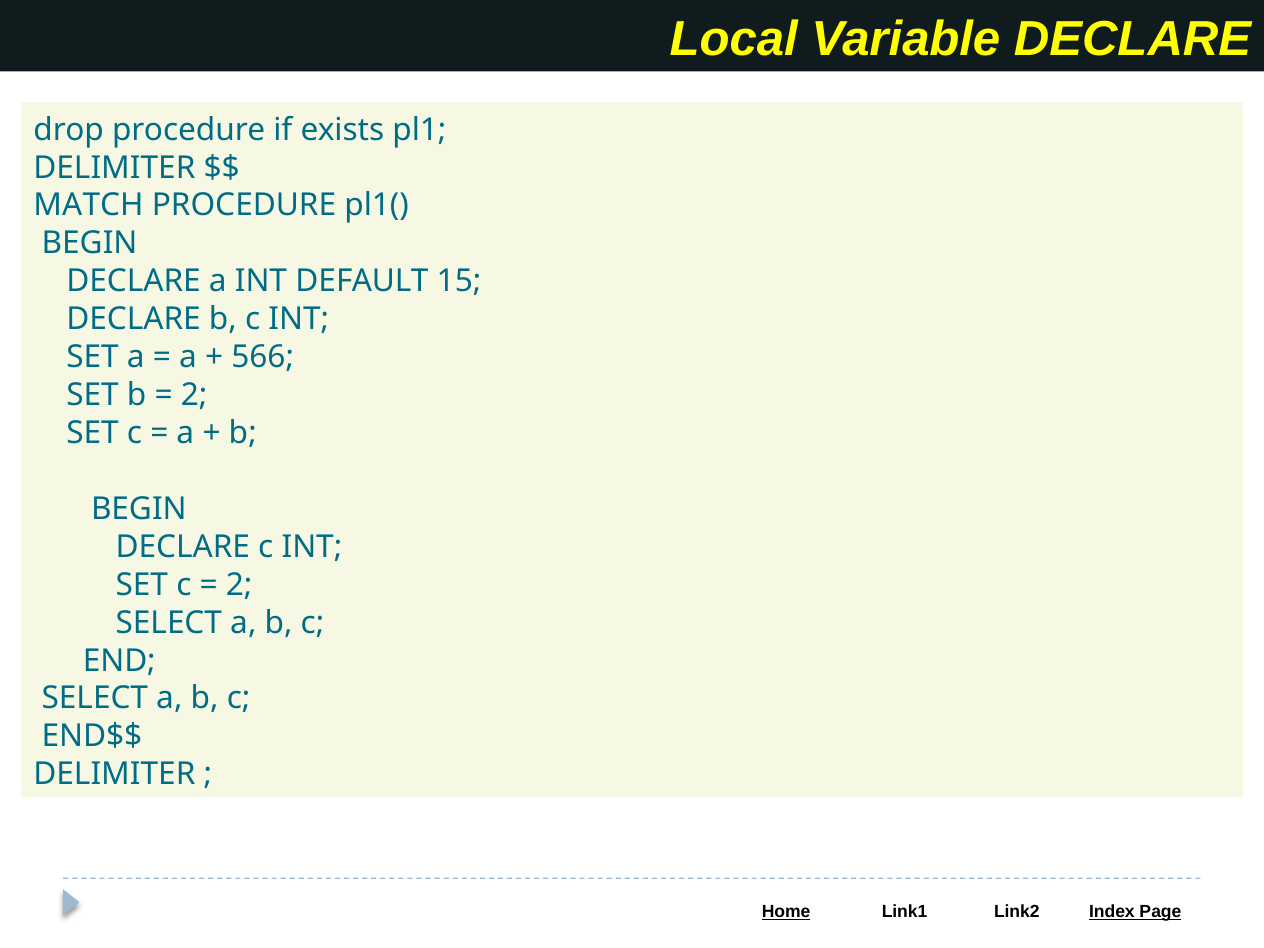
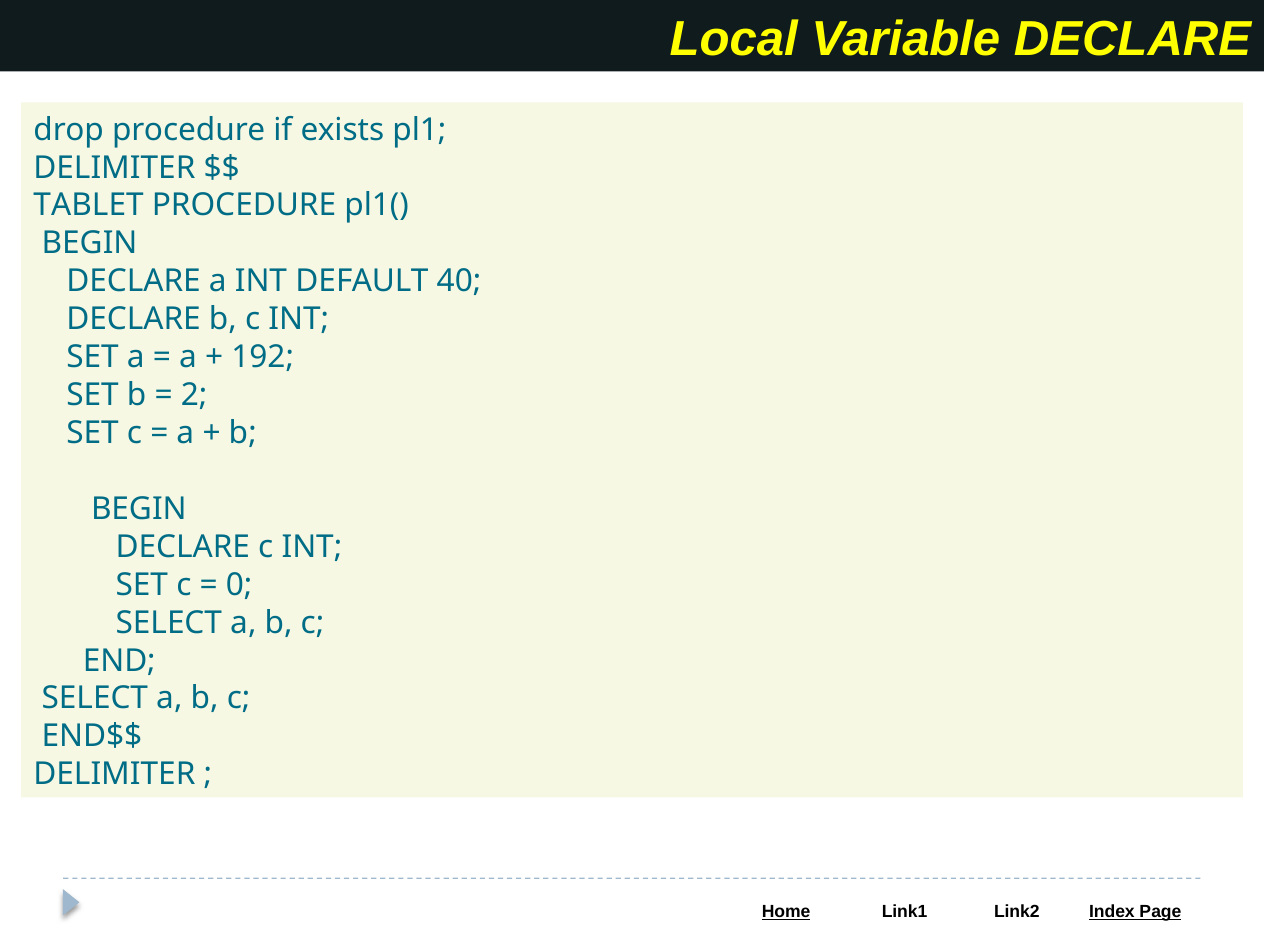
MATCH: MATCH -> TABLET (89, 206)
15: 15 -> 40 (459, 281)
566: 566 -> 192 (263, 357)
2: 2 -> 0 (239, 585)
